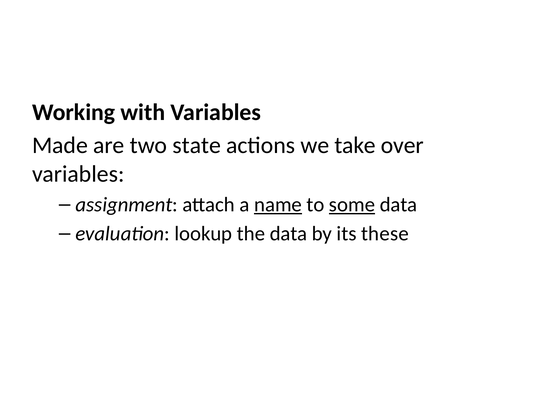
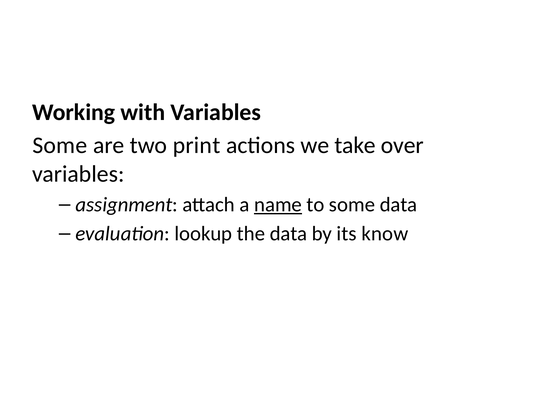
Made: Made -> Some (60, 146)
state: state -> print (197, 146)
some underline: present -> none (352, 205)
these: these -> know (385, 234)
